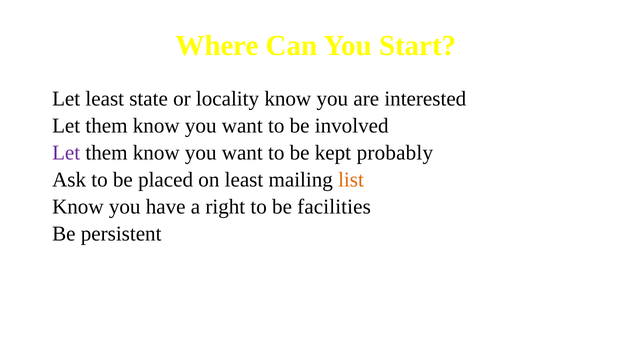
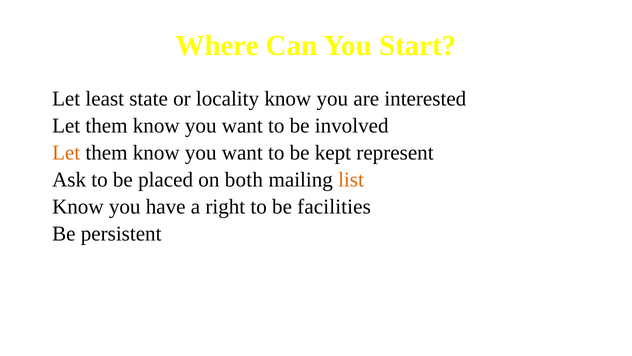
Let colour: purple -> orange (66, 153)
probably: probably -> represent (395, 153)
on least: least -> both (244, 180)
